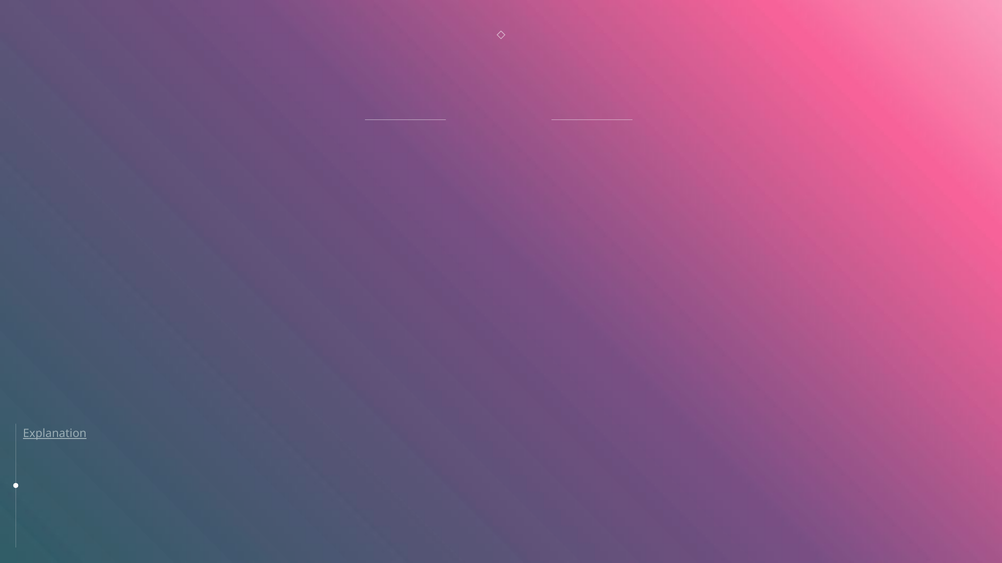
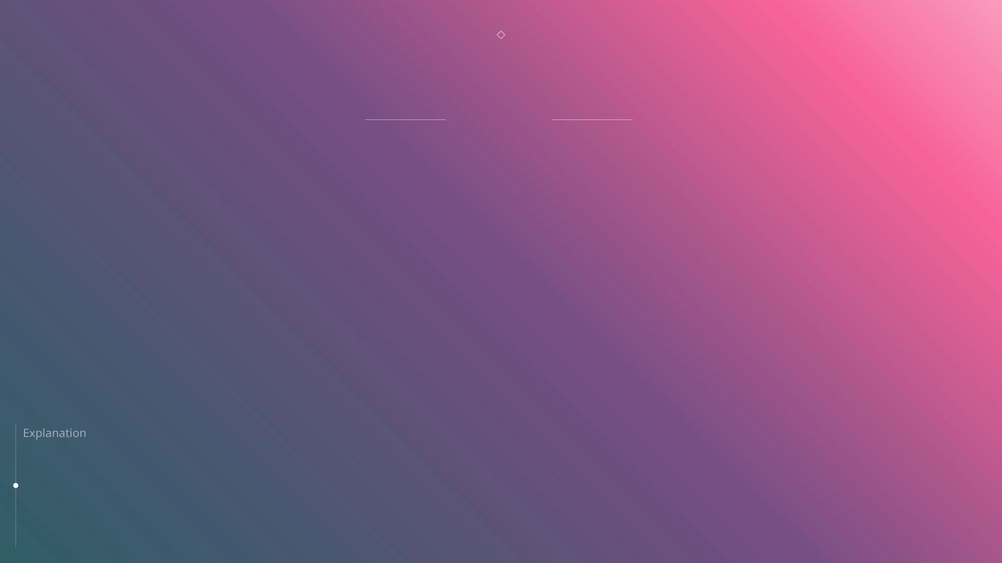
Explanation underline: present -> none (55, 434)
